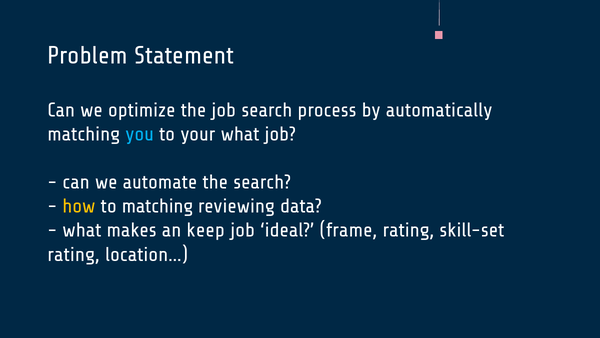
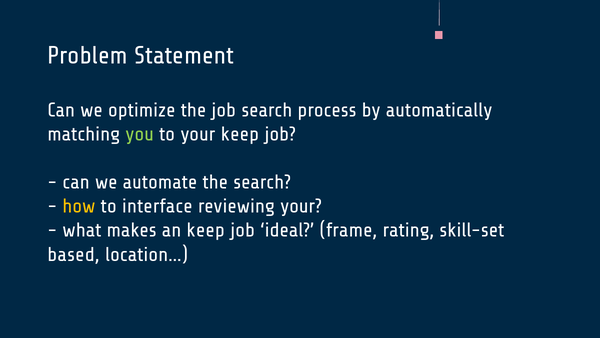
you colour: light blue -> light green (140, 134)
your what: what -> keep (240, 134)
to matching: matching -> interface (157, 206)
reviewing data: data -> your (301, 206)
rating: rating -> based (73, 254)
